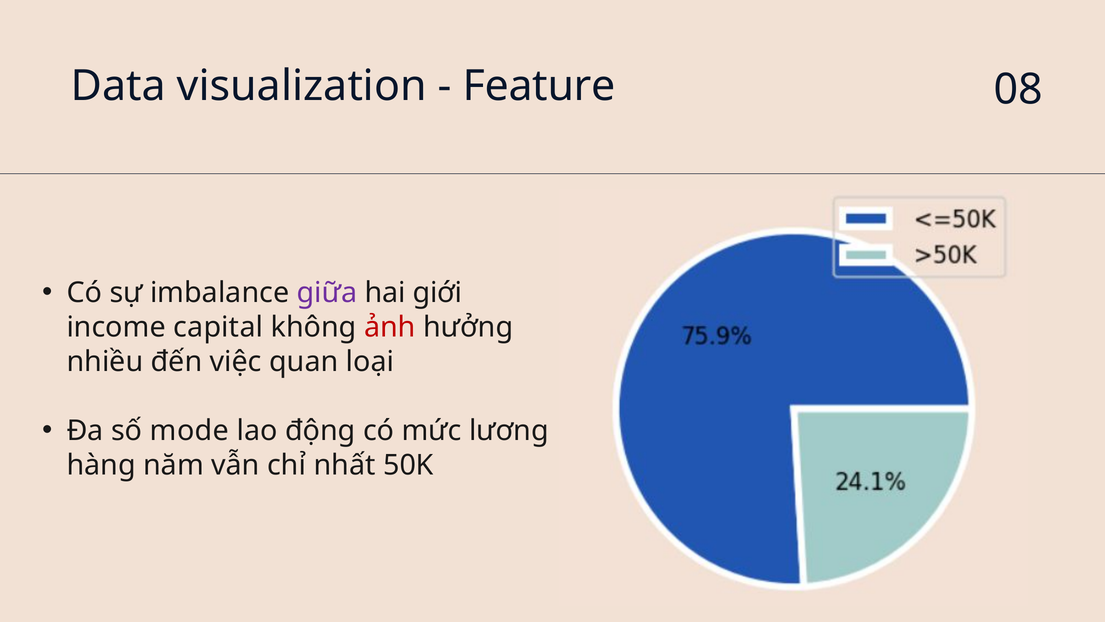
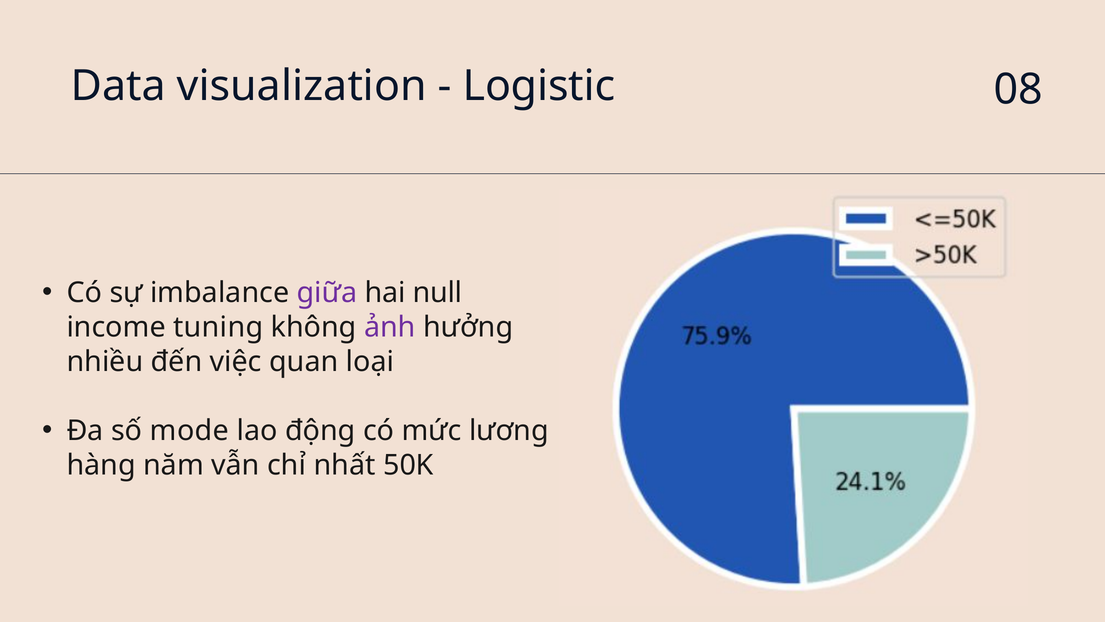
Feature: Feature -> Logistic (539, 86)
giới: giới -> null (438, 292)
capital: capital -> tuning (218, 327)
ảnh colour: red -> purple (390, 327)
